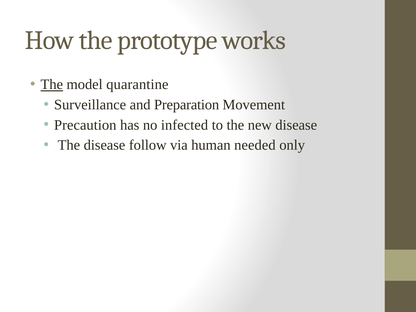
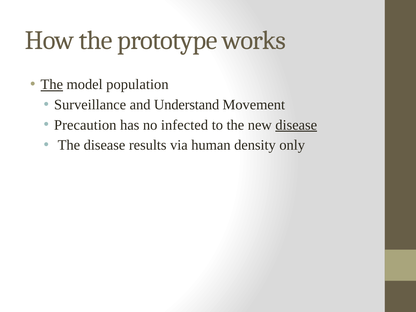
quarantine: quarantine -> population (137, 85)
Preparation: Preparation -> Understand (187, 105)
disease underline: none -> present (296, 125)
follow: follow -> results (148, 145)
needed: needed -> density (255, 145)
